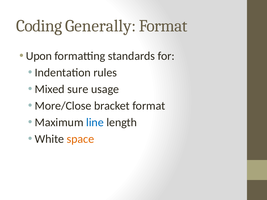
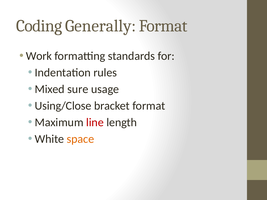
Upon: Upon -> Work (39, 56)
More/Close: More/Close -> Using/Close (63, 106)
line colour: blue -> red (95, 122)
